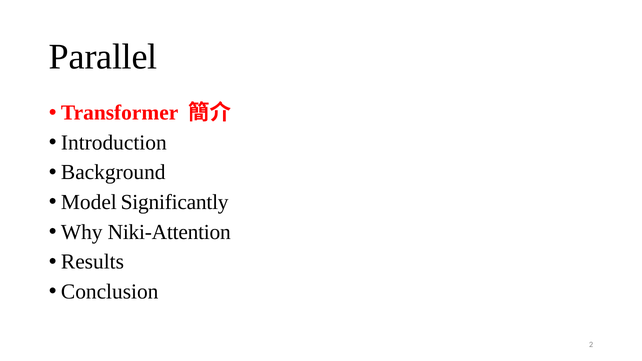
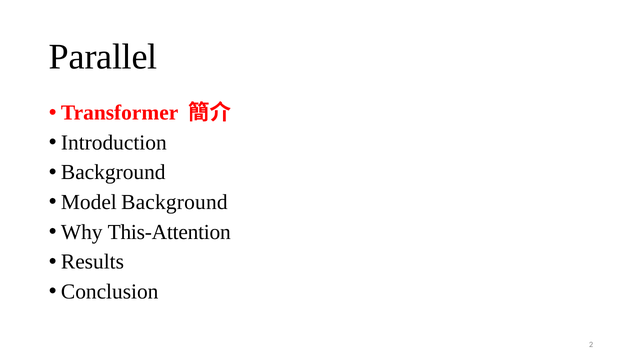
Model Significantly: Significantly -> Background (174, 202)
Niki-Attention: Niki-Attention -> This-Attention (169, 232)
